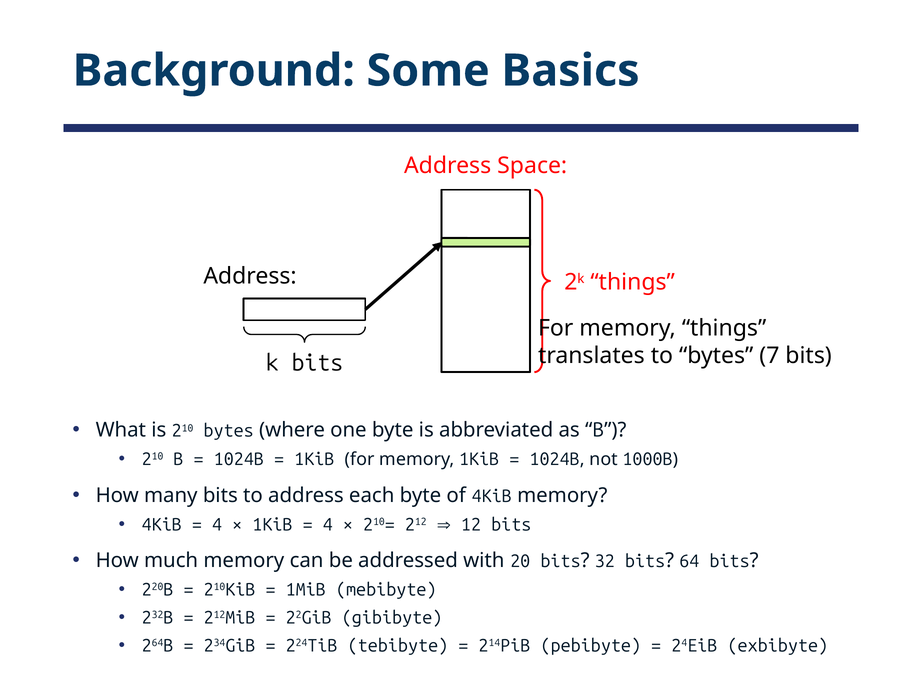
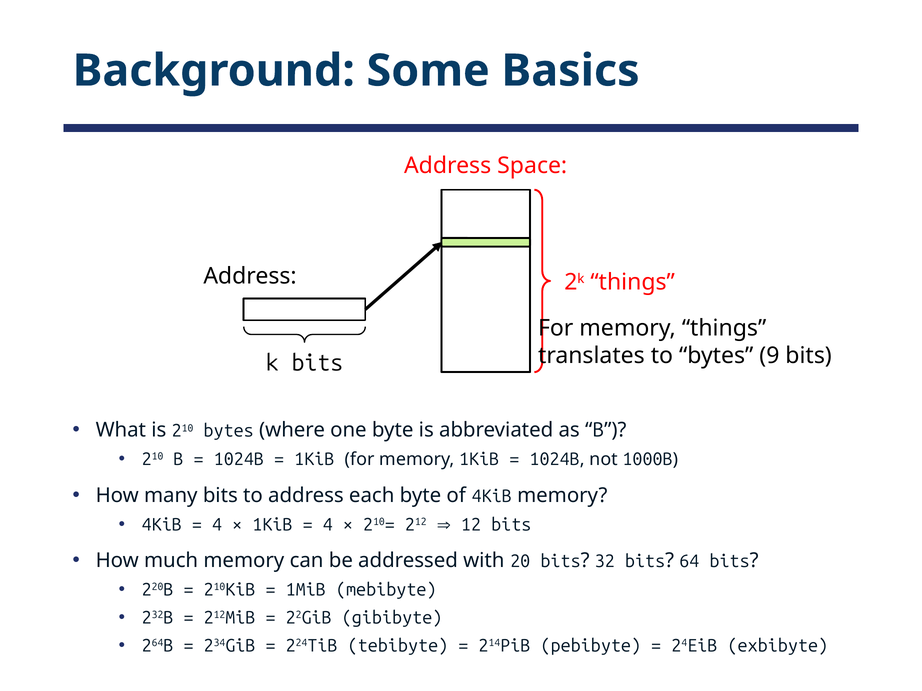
7: 7 -> 9 (769, 356)
